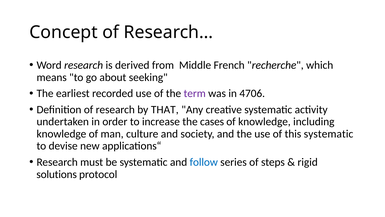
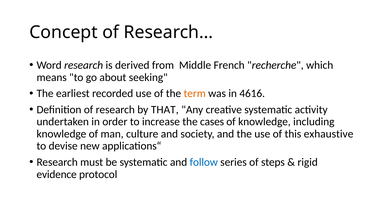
term colour: purple -> orange (195, 93)
4706: 4706 -> 4616 (252, 93)
this systematic: systematic -> exhaustive (329, 134)
solutions: solutions -> evidence (57, 174)
